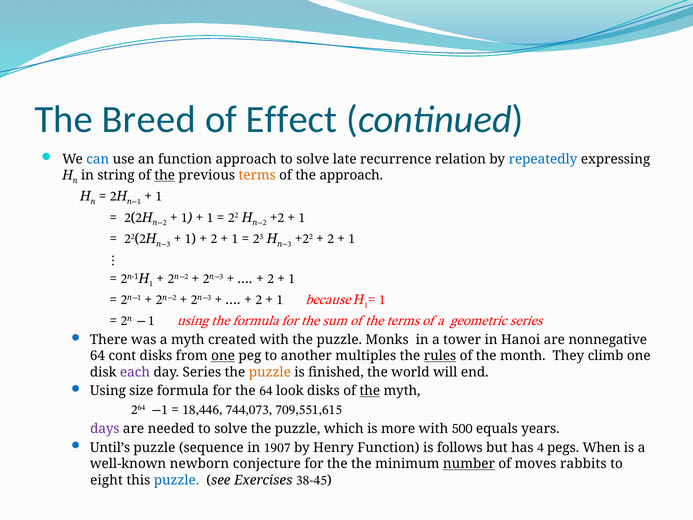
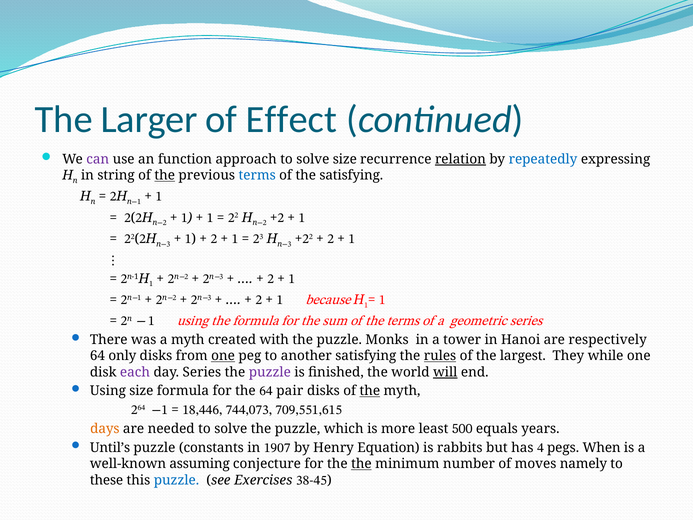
Breed: Breed -> Larger (149, 120)
can colour: blue -> purple (98, 159)
solve late: late -> size (345, 159)
relation underline: none -> present (460, 159)
terms colour: orange -> blue (257, 175)
the approach: approach -> satisfying (351, 175)
nonnegative: nonnegative -> respectively (608, 340)
cont: cont -> only (122, 356)
another multiples: multiples -> satisfying (366, 356)
month: month -> largest (523, 356)
climb: climb -> while (606, 356)
puzzle colour: orange -> purple (270, 372)
will underline: none -> present (445, 372)
look: look -> pair (290, 391)
days colour: purple -> orange (105, 429)
more with: with -> least (434, 429)
sequence: sequence -> constants (211, 447)
Henry Function: Function -> Equation (388, 447)
follows: follows -> rabbits (460, 447)
newborn: newborn -> assuming (200, 464)
the underline: none -> present (361, 464)
number underline: present -> none (469, 464)
rabbits: rabbits -> namely (583, 464)
eight: eight -> these (107, 480)
